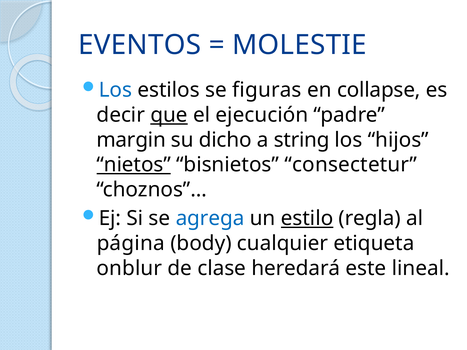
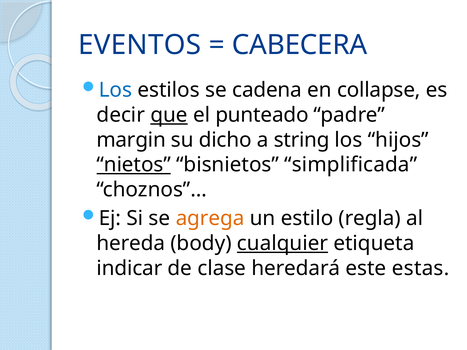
MOLESTIE: MOLESTIE -> CABECERA (300, 45)
figuras: figuras -> cadena (267, 90)
ejecución: ejecución -> punteado (262, 115)
consectetur: consectetur -> simplificada (351, 165)
agrega colour: blue -> orange (210, 219)
estilo underline: present -> none (307, 219)
página: página -> hereda (131, 244)
cualquier underline: none -> present (282, 244)
onblur: onblur -> indicar (129, 268)
lineal: lineal -> estas (421, 268)
